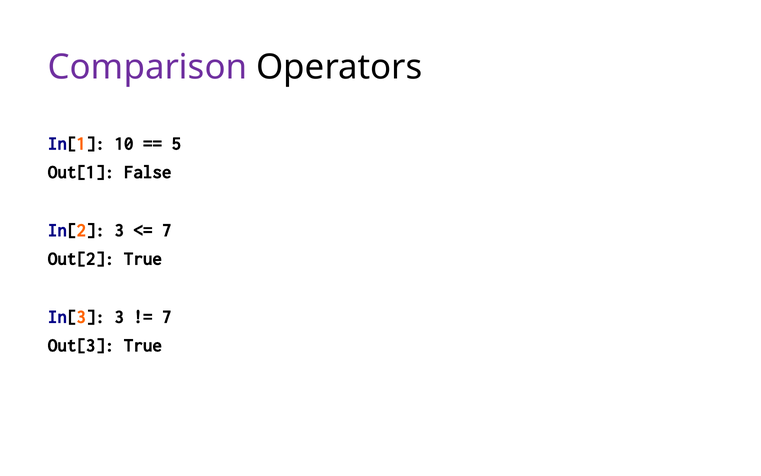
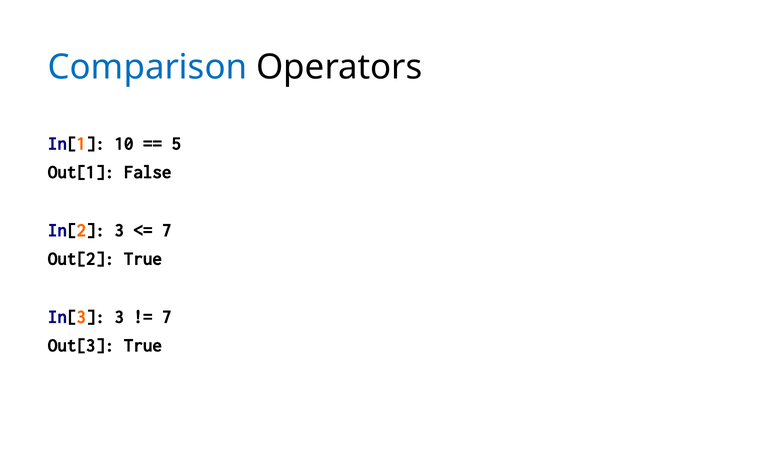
Comparison colour: purple -> blue (148, 67)
